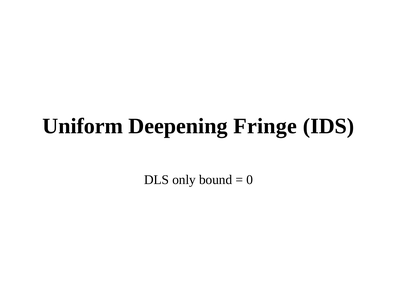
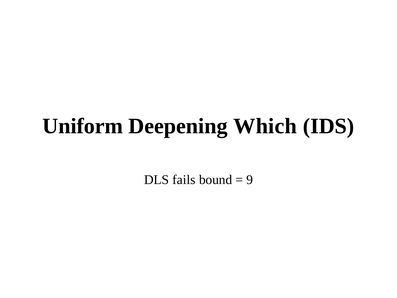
Fringe: Fringe -> Which (265, 126)
only: only -> fails (184, 180)
0: 0 -> 9 (250, 180)
